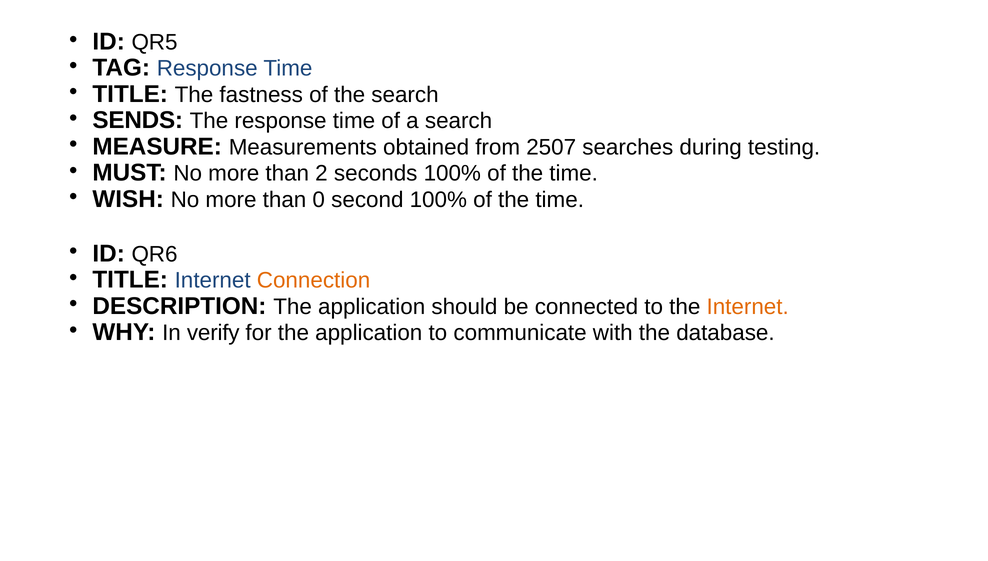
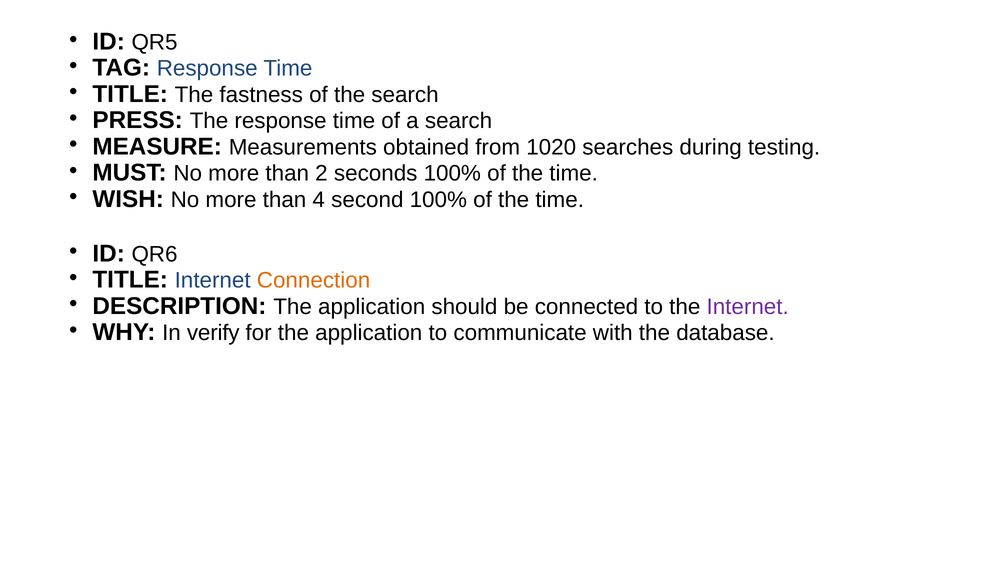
SENDS: SENDS -> PRESS (138, 120)
2507: 2507 -> 1020 (551, 147)
0: 0 -> 4 (319, 200)
Internet colour: orange -> purple (748, 307)
